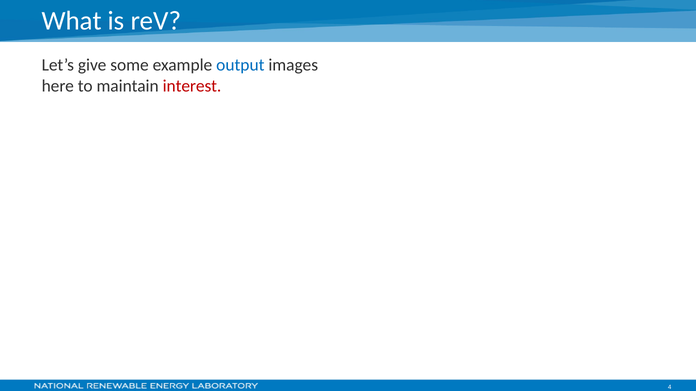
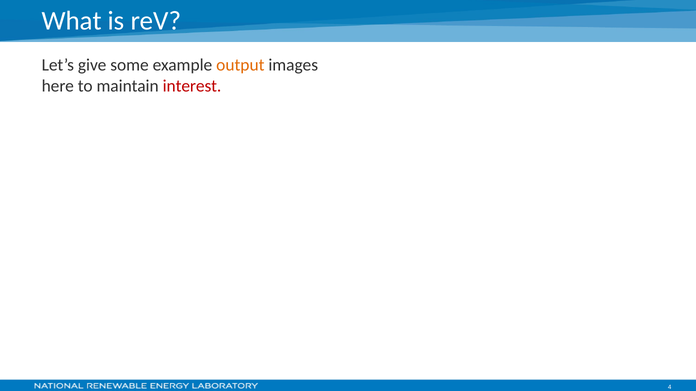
output colour: blue -> orange (240, 65)
